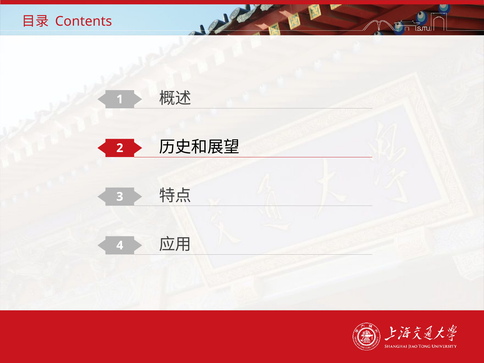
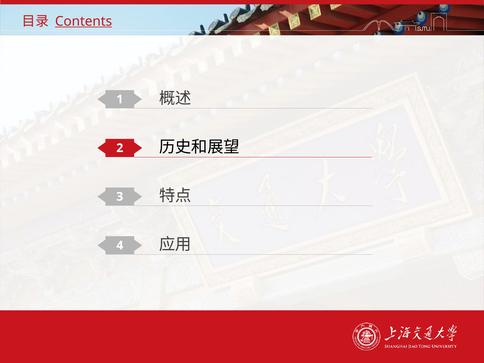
Contents underline: none -> present (84, 21)
